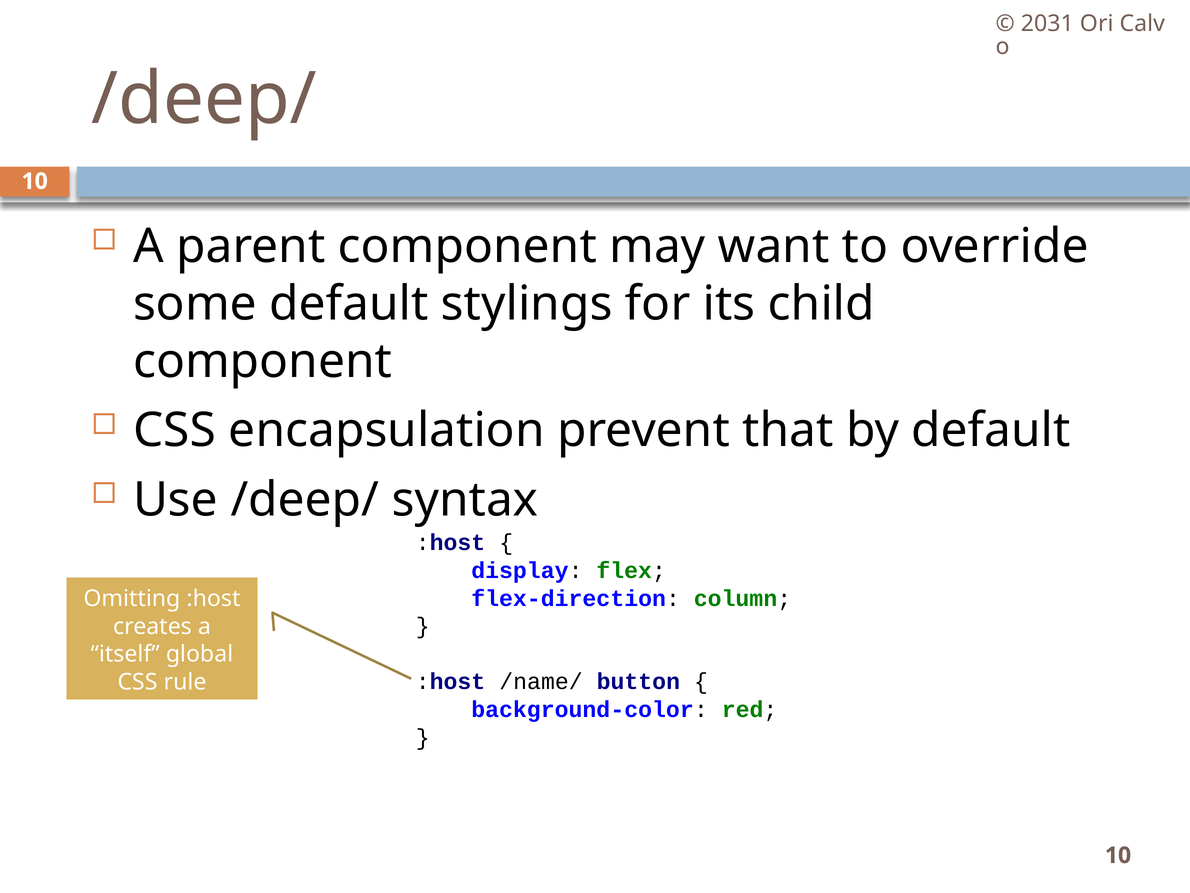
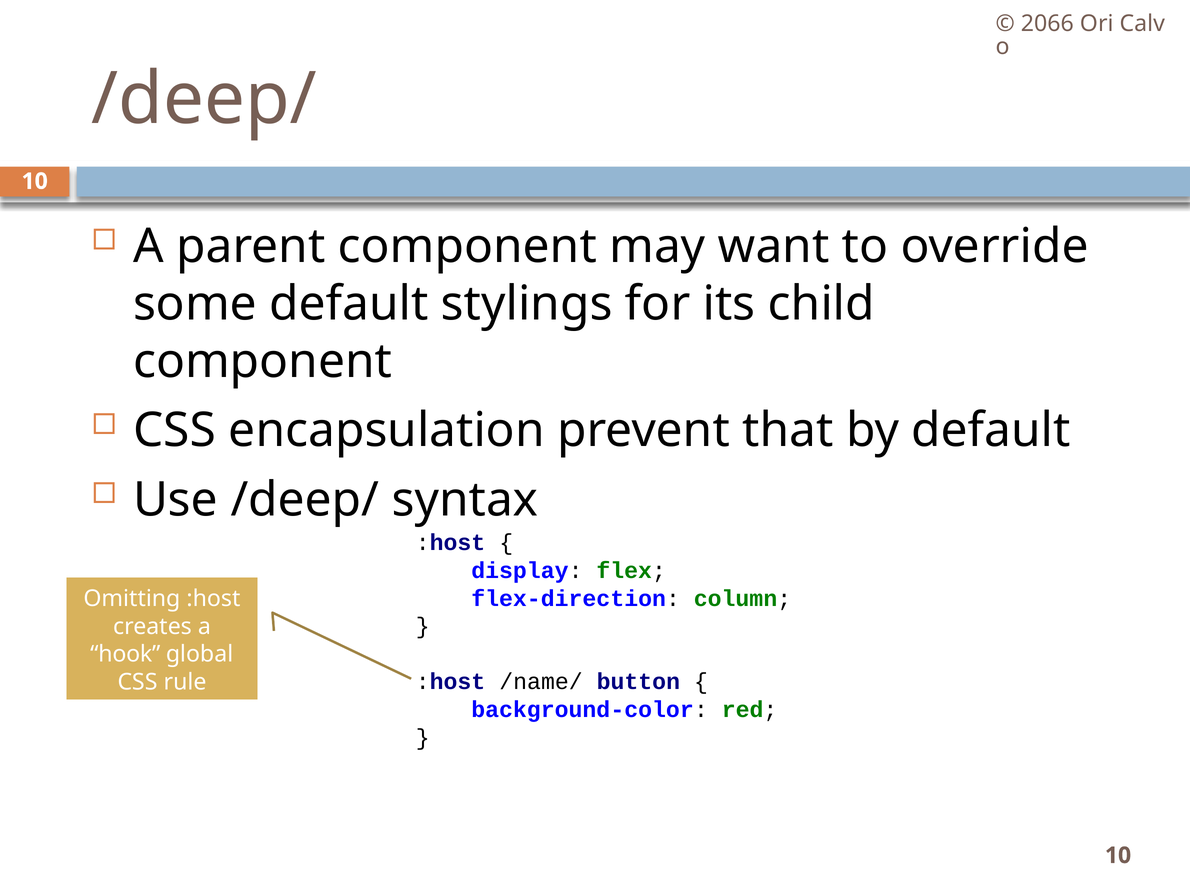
2031: 2031 -> 2066 (1047, 23)
itself: itself -> hook (125, 654)
